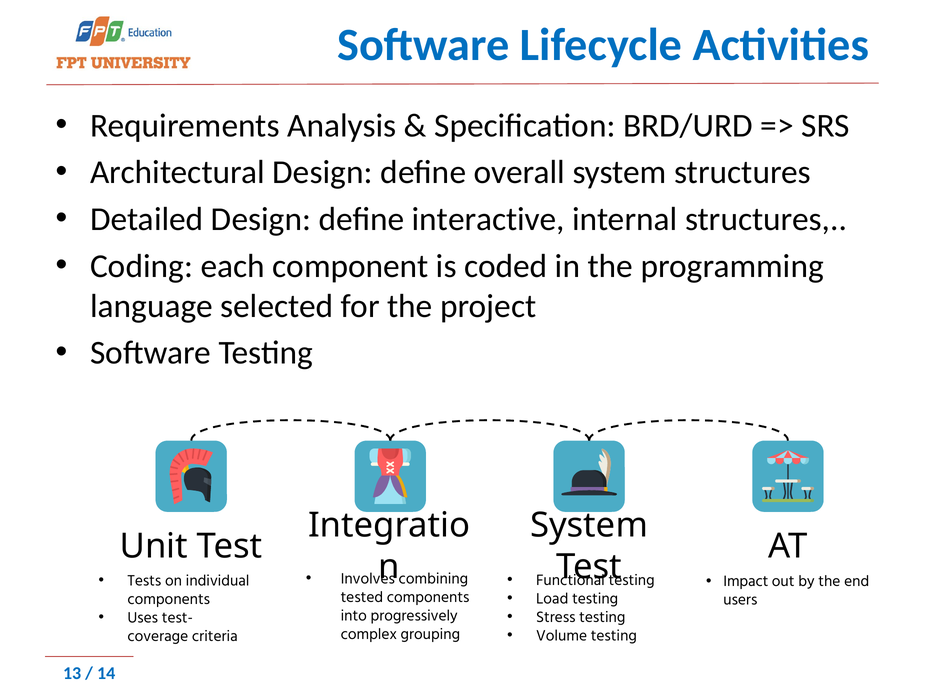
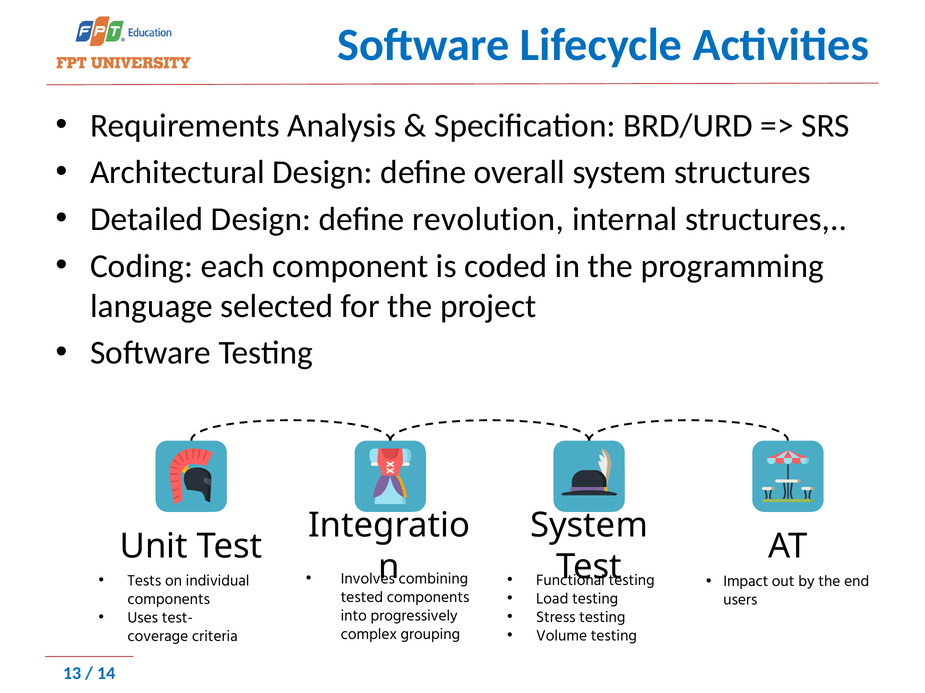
interactive: interactive -> revolution (488, 220)
